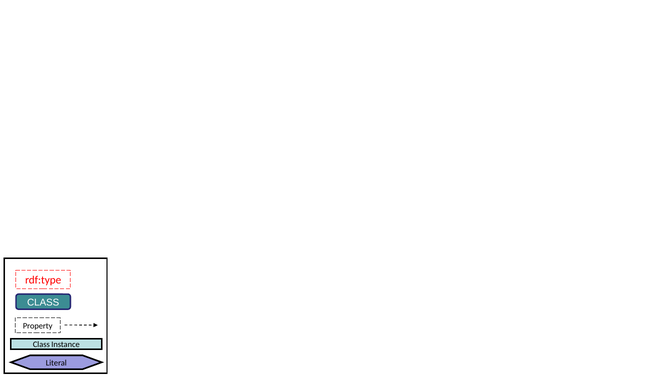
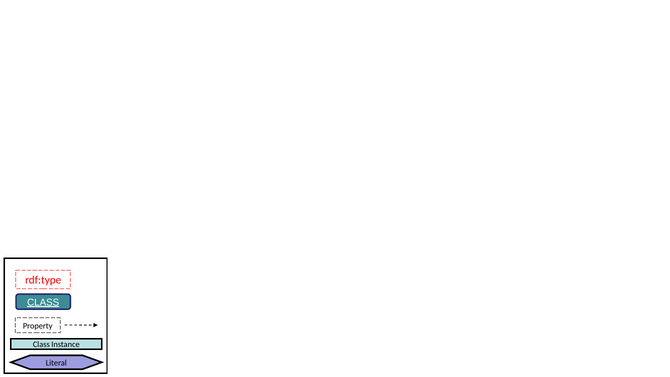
CLASS underline: none -> present (43, 302)
